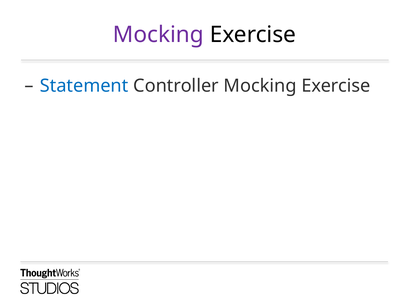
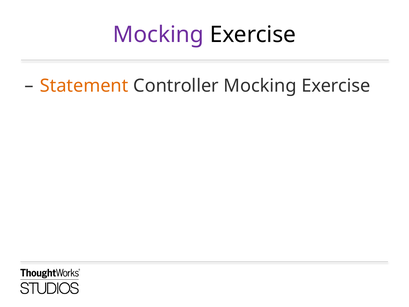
Statement colour: blue -> orange (84, 86)
